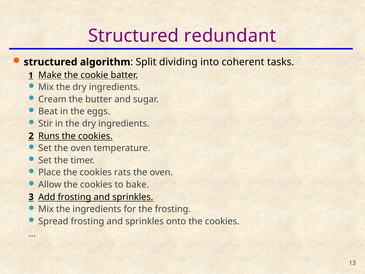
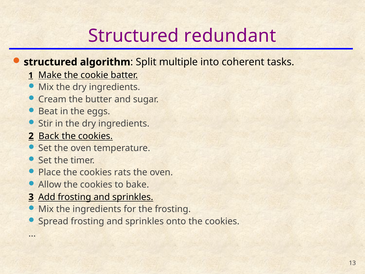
dividing: dividing -> multiple (178, 62)
Runs: Runs -> Back (49, 136)
